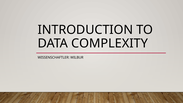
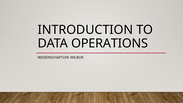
COMPLEXITY: COMPLEXITY -> OPERATIONS (110, 43)
